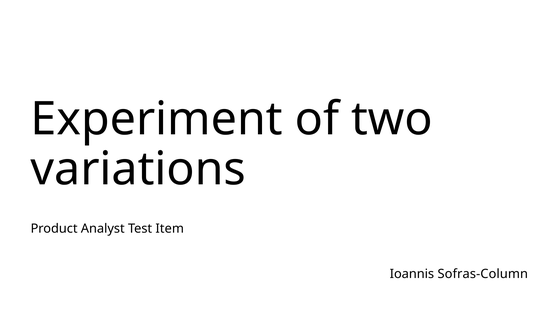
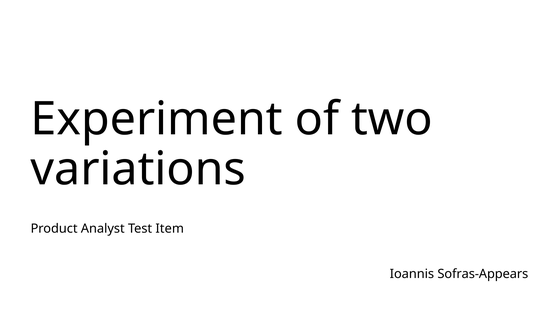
Sofras-Column: Sofras-Column -> Sofras-Appears (483, 274)
